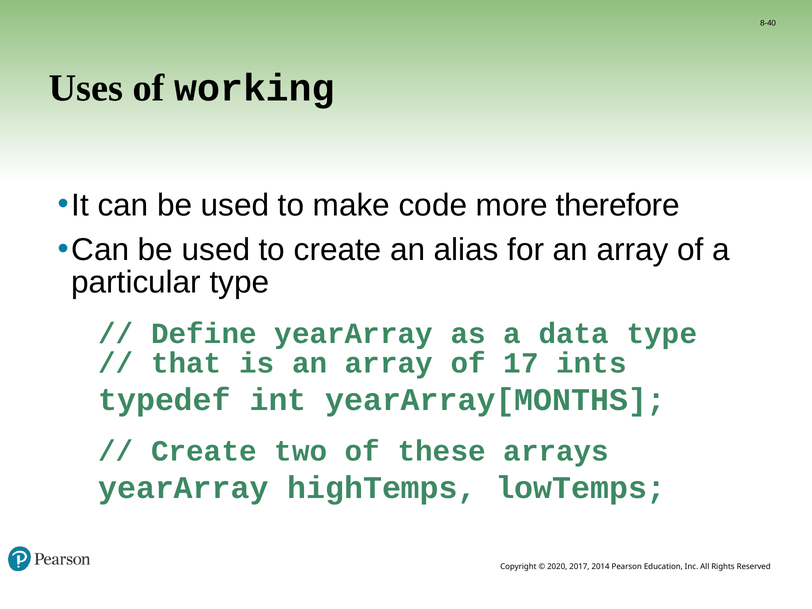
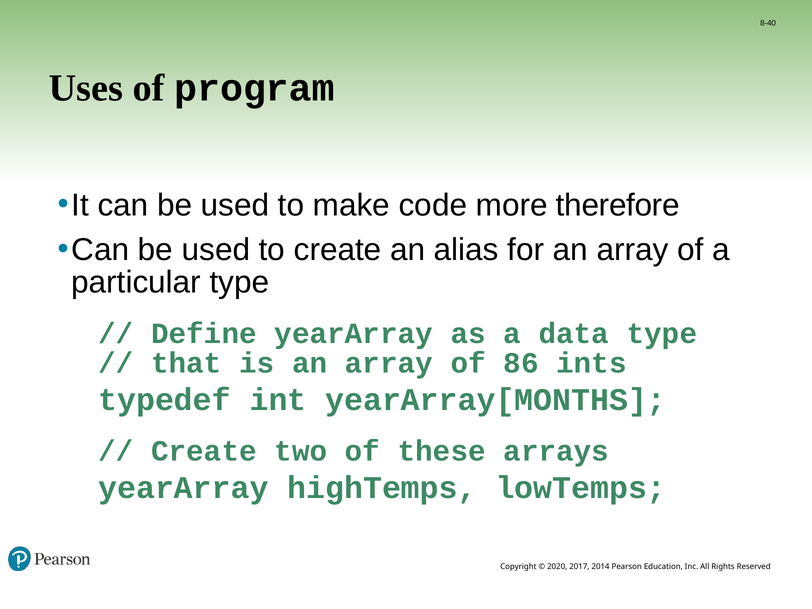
working: working -> program (255, 88)
17: 17 -> 86 (521, 363)
